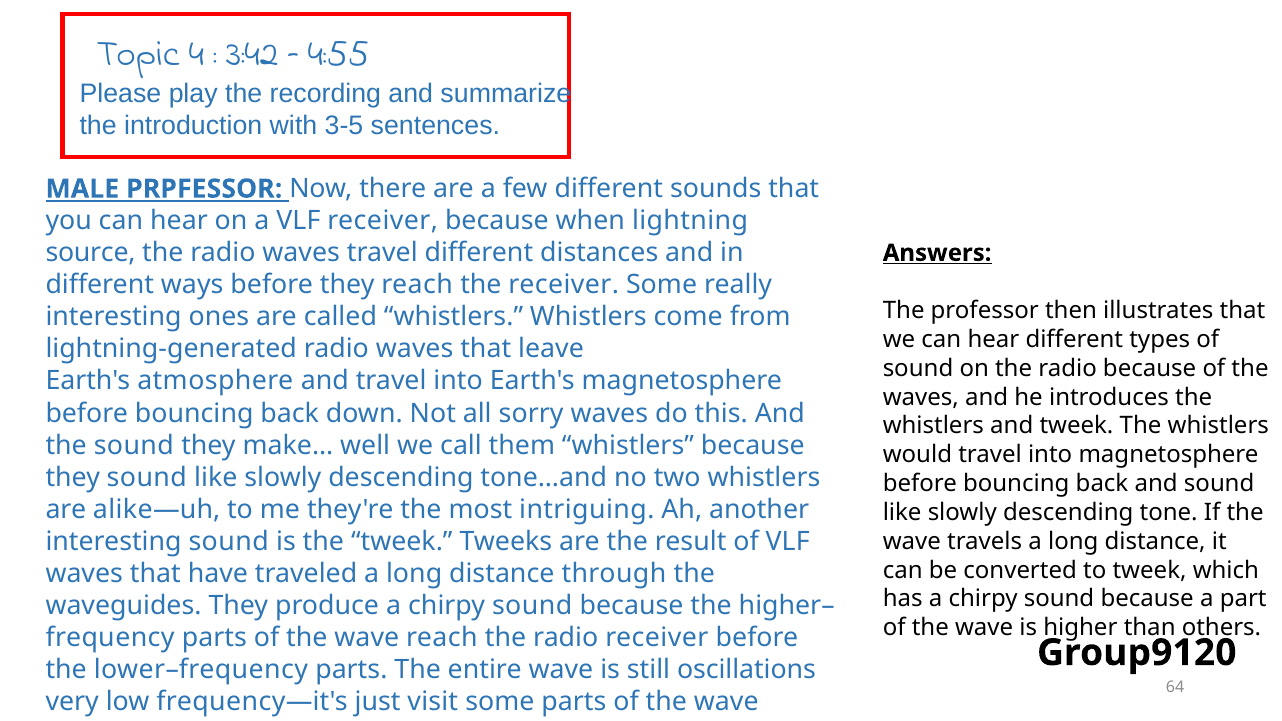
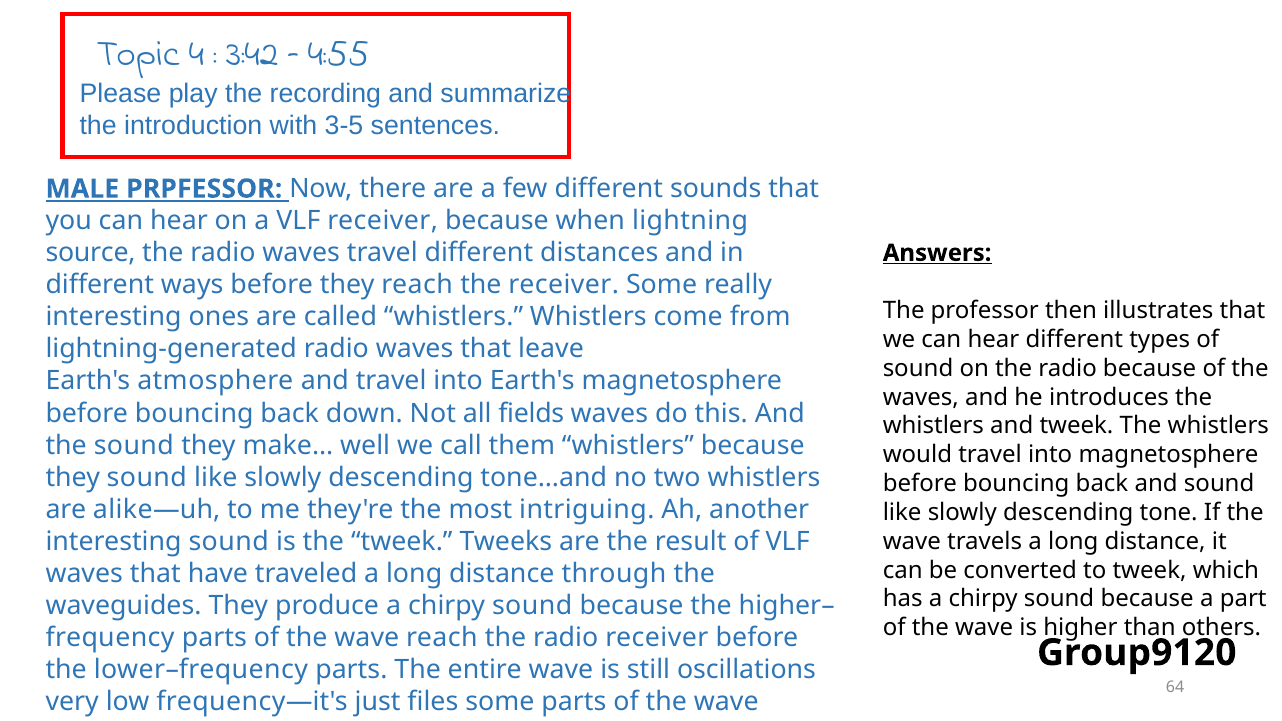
sorry: sorry -> fields (531, 413)
visit: visit -> files (433, 702)
